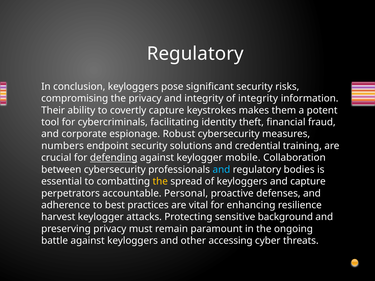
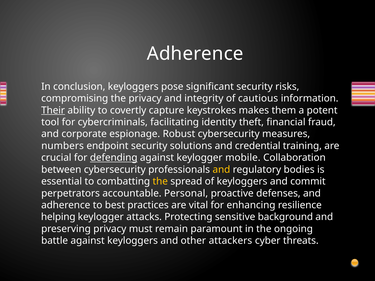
Regulatory: Regulatory -> Adherence (195, 54)
of integrity: integrity -> cautious (258, 98)
Their underline: none -> present (53, 110)
and colour: light blue -> yellow (221, 170)
and capture: capture -> commit (308, 182)
harvest: harvest -> helping (58, 217)
accessing: accessing -> attackers (230, 241)
